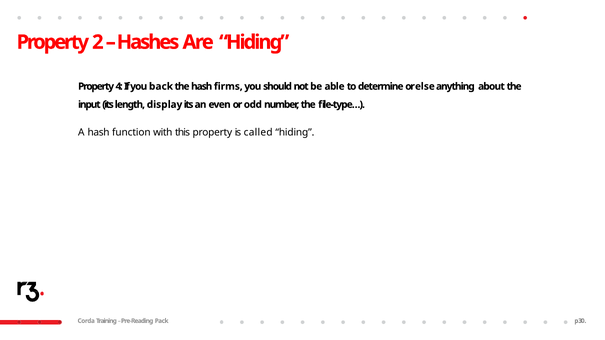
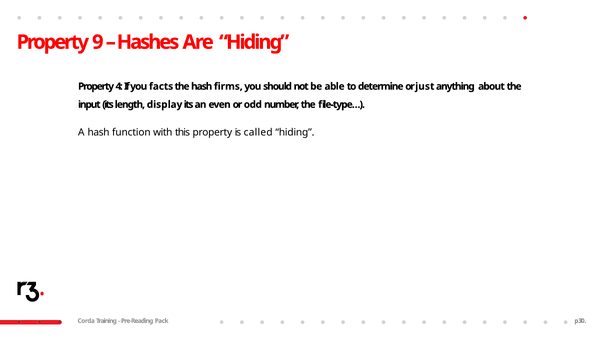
2: 2 -> 9 (98, 42)
back: back -> facts (161, 86)
else: else -> just (425, 86)
